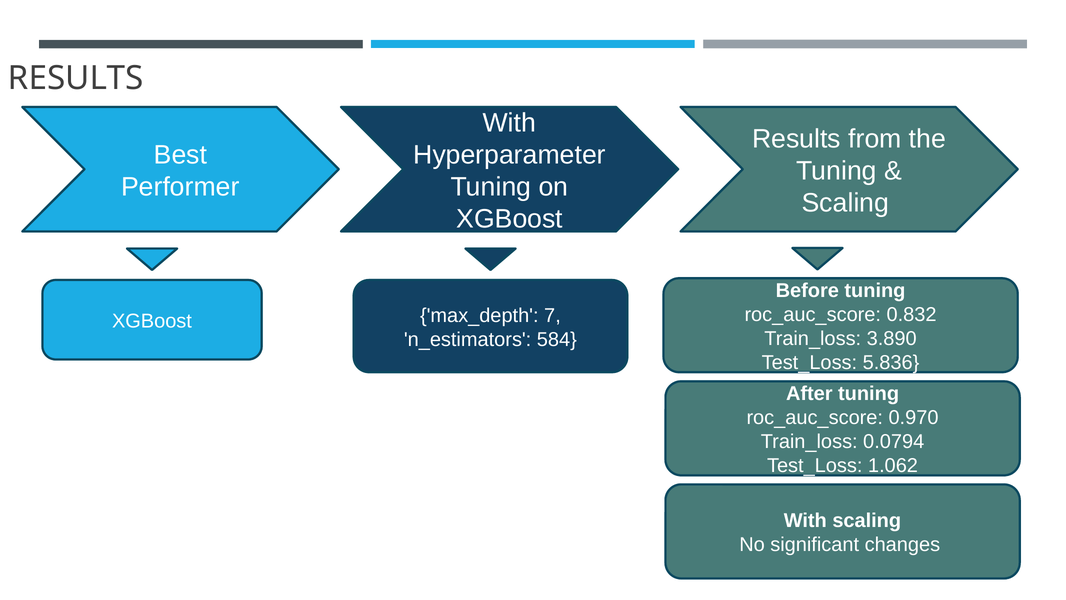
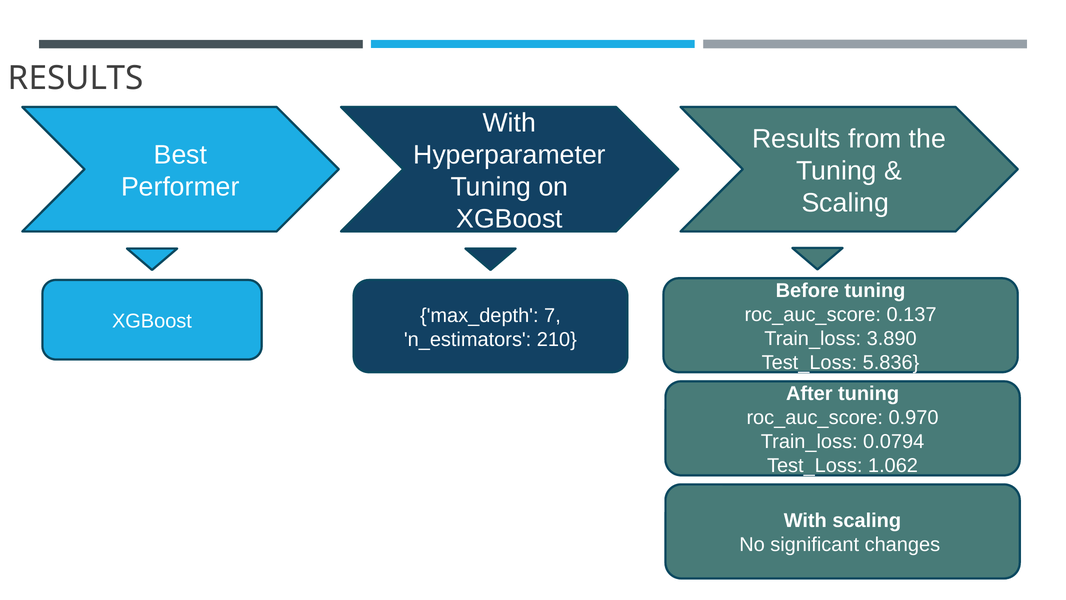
0.832: 0.832 -> 0.137 (912, 314)
584: 584 -> 210 (557, 339)
